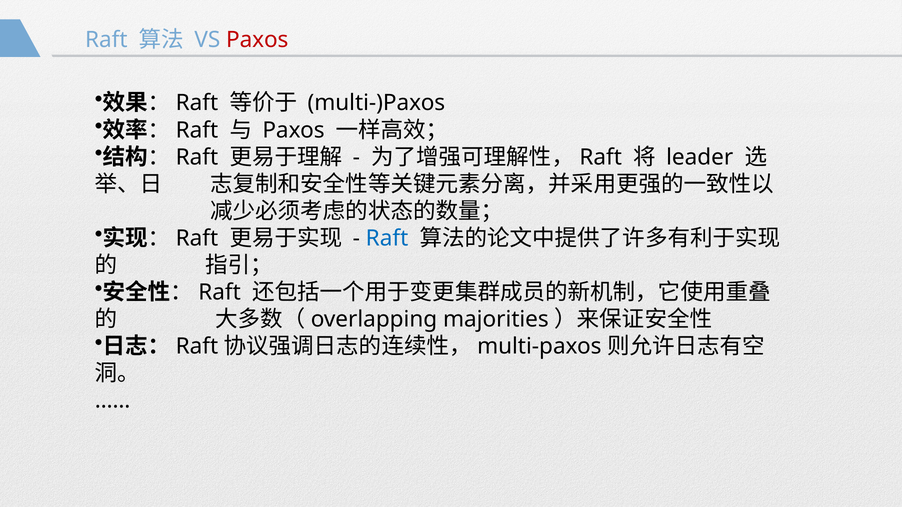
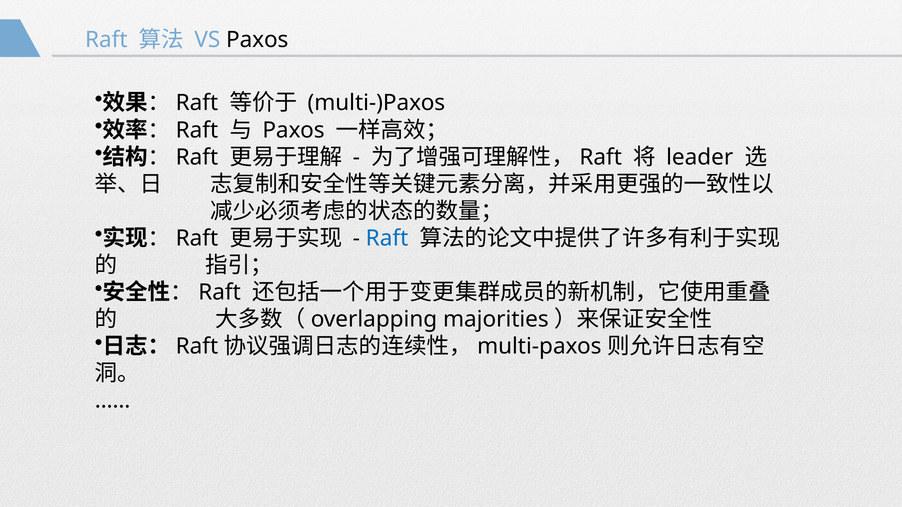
Paxos colour: red -> black (257, 40)
